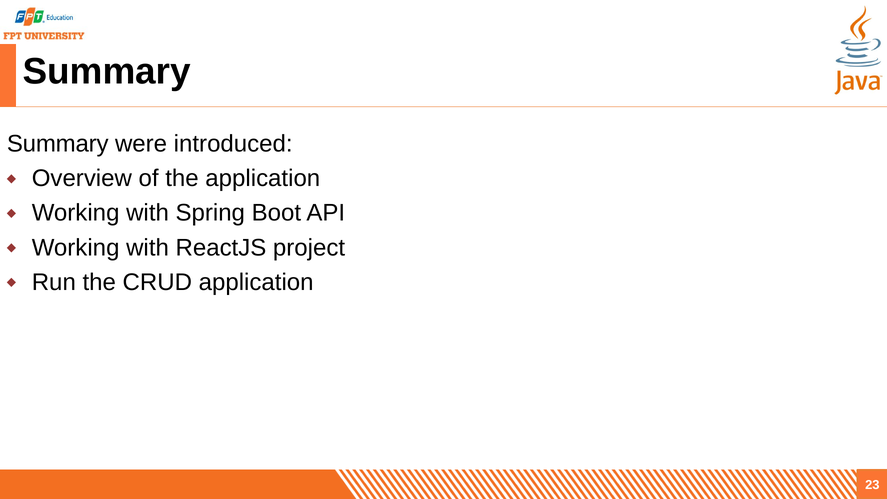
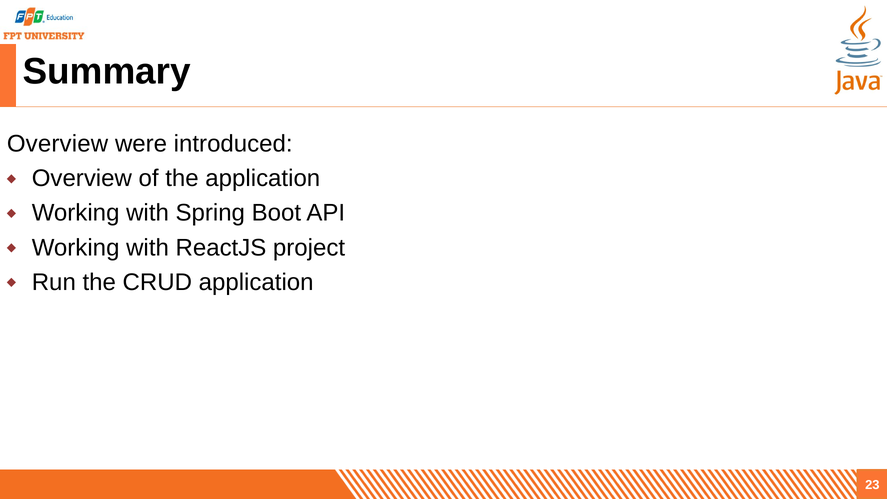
Summary: Summary -> Overview (58, 144)
